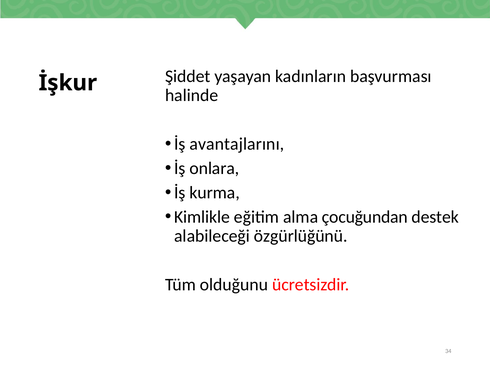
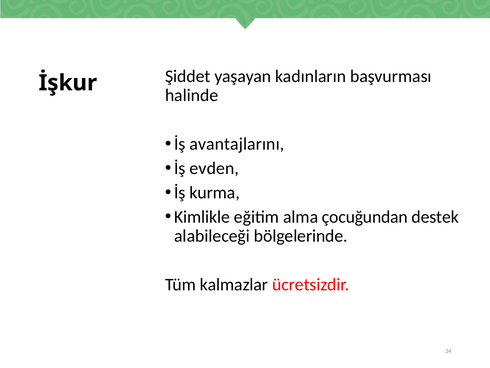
onlara: onlara -> evden (214, 168)
özgürlüğünü: özgürlüğünü -> bölgelerinde (301, 236)
olduğunu: olduğunu -> kalmazlar (234, 284)
